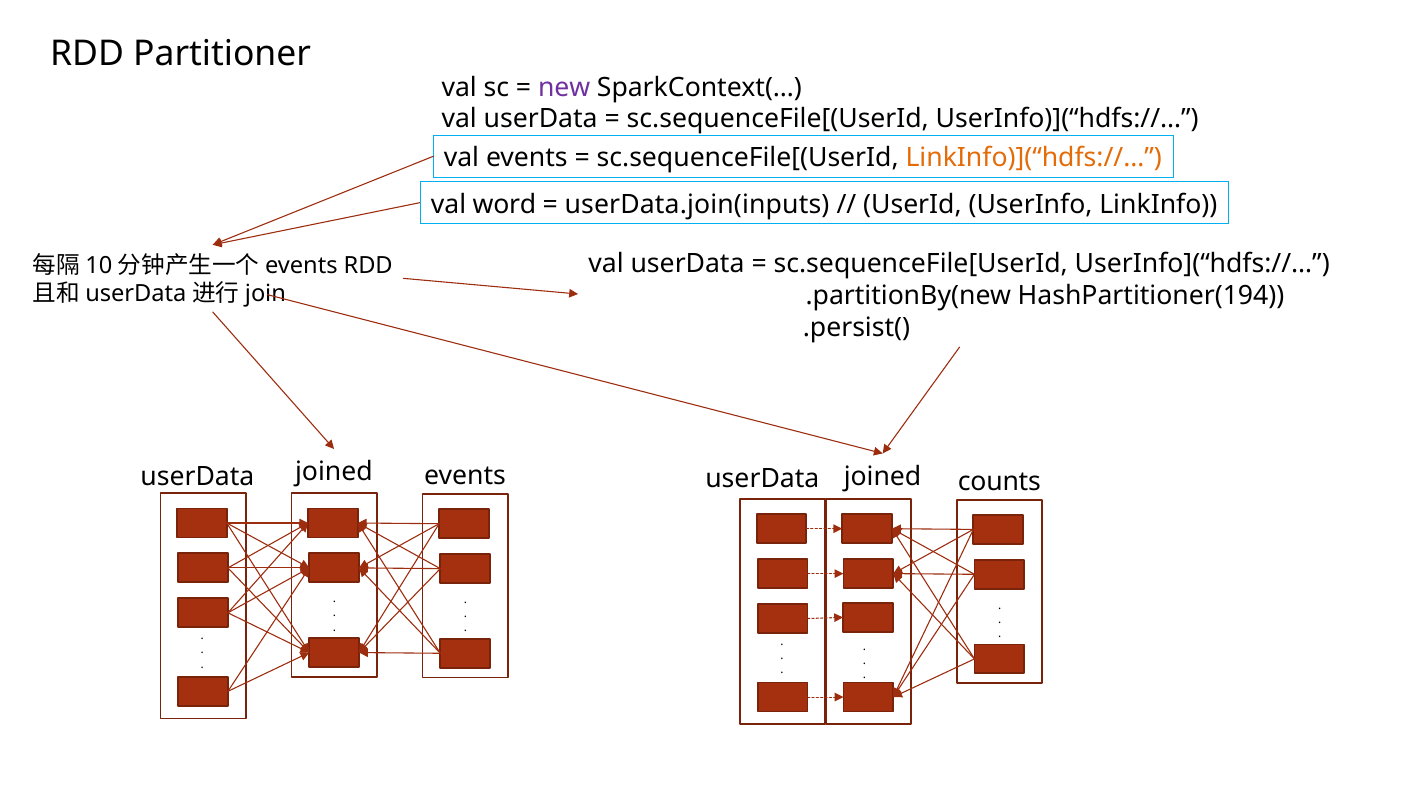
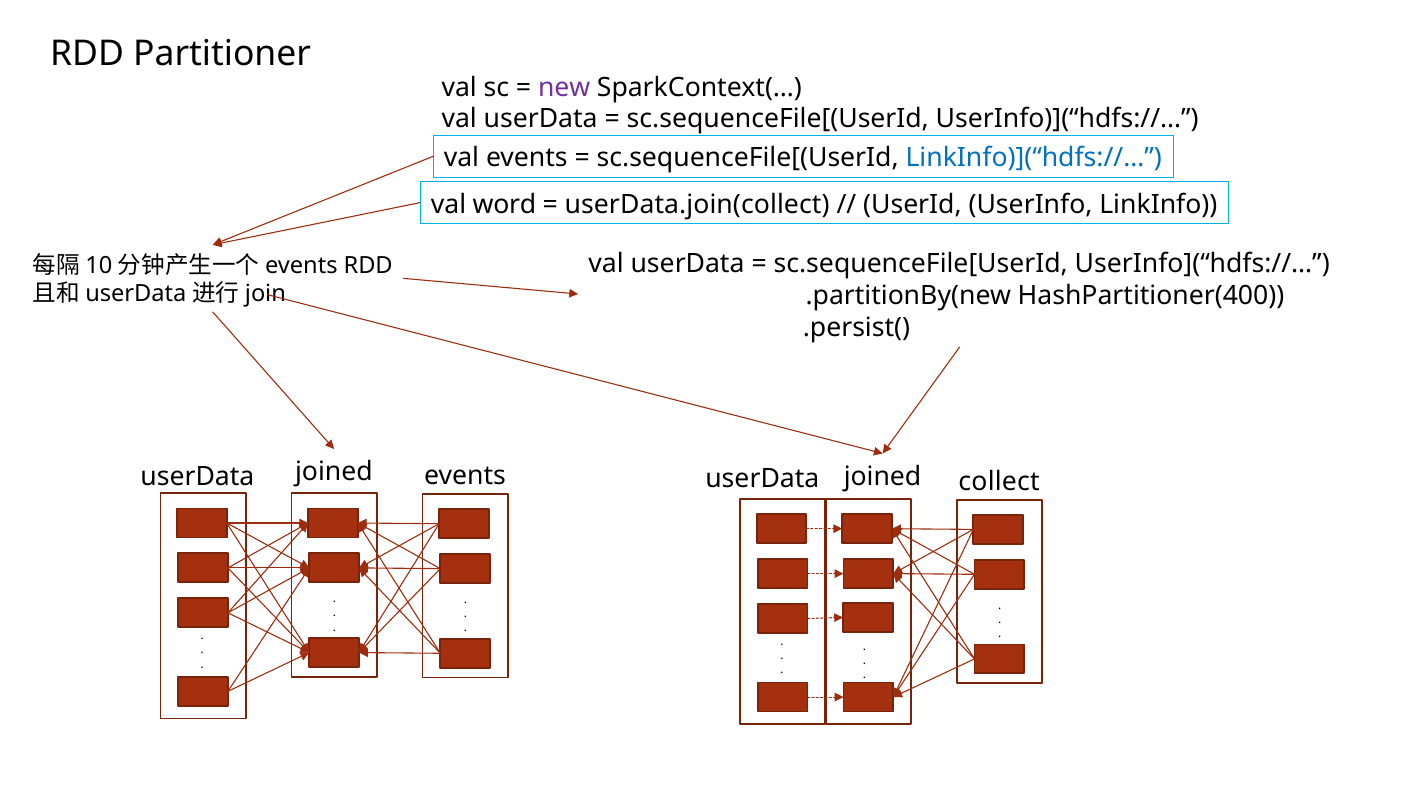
LinkInfo)](“hdfs://… colour: orange -> blue (1034, 158)
userData.join(inputs: userData.join(inputs -> userData.join(collect (697, 204)
HashPartitioner(194: HashPartitioner(194 -> HashPartitioner(400 (1151, 296)
counts: counts -> collect (999, 482)
